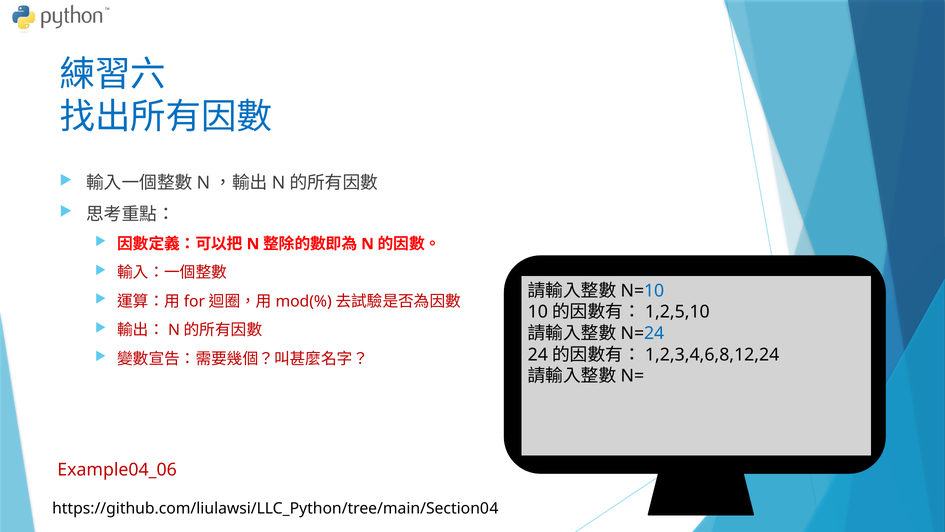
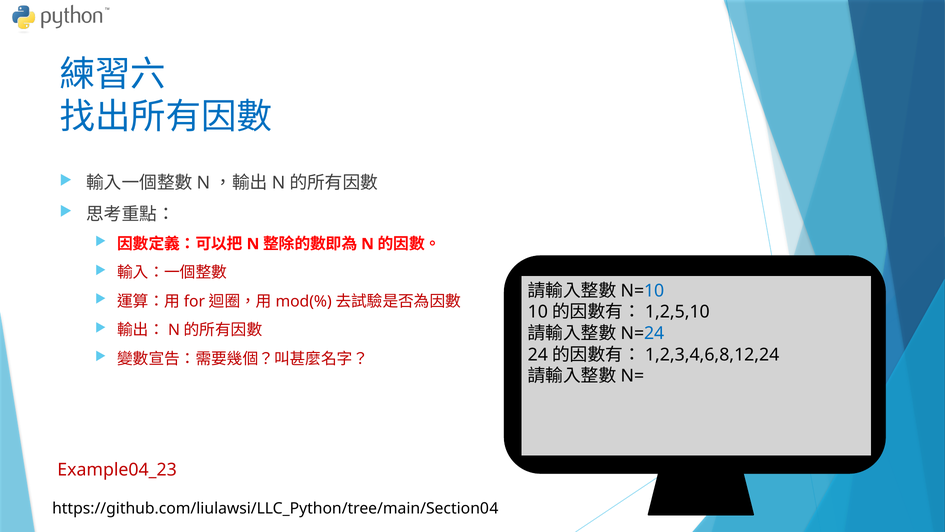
Example04_06: Example04_06 -> Example04_23 (117, 469)
